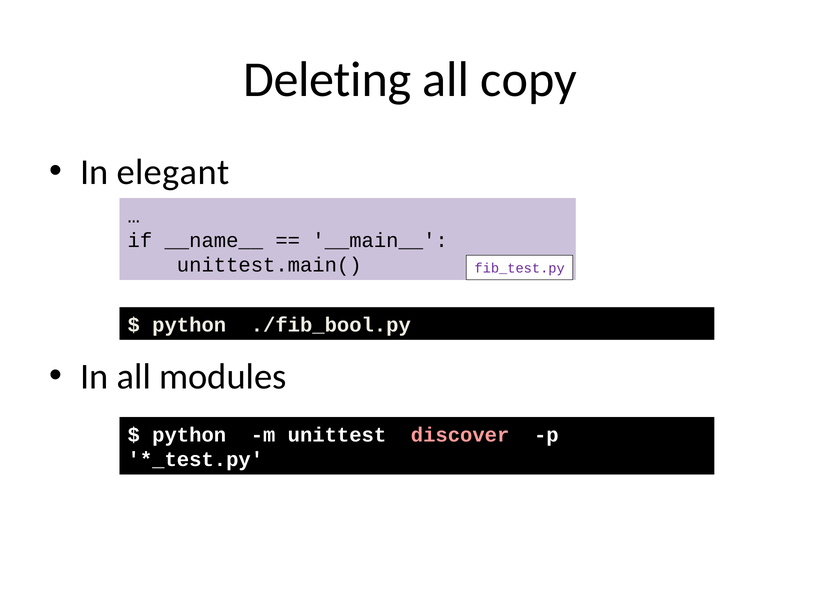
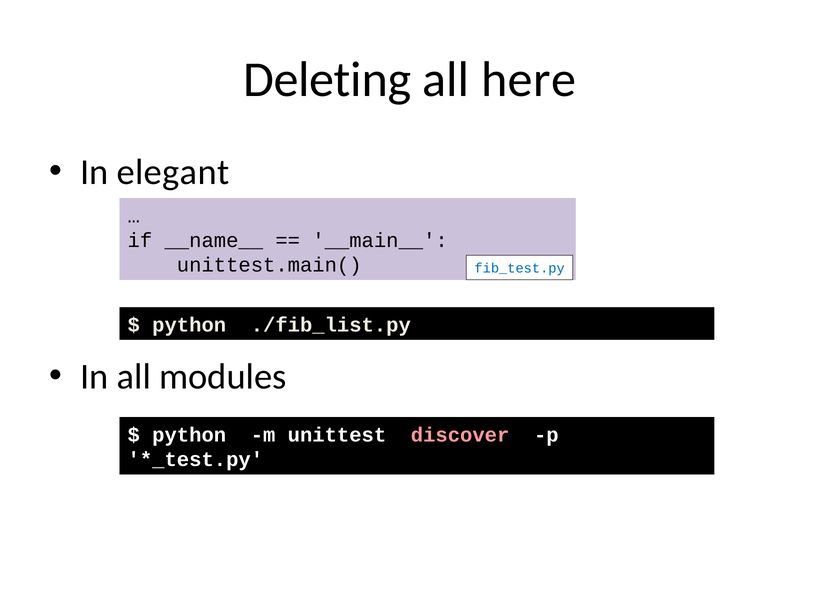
copy: copy -> here (529, 79)
fib_test.py colour: purple -> blue (520, 268)
./fib_bool.py: ./fib_bool.py -> ./fib_list.py (331, 325)
